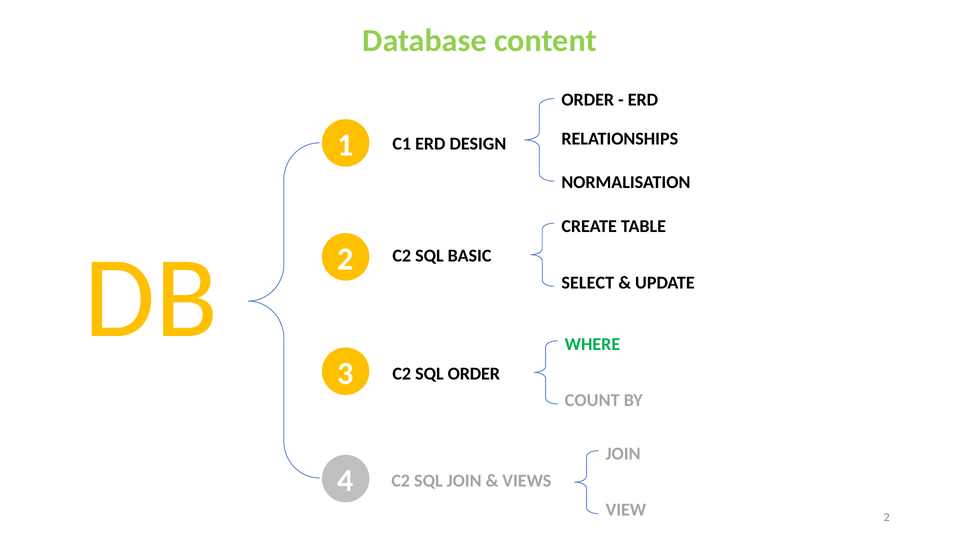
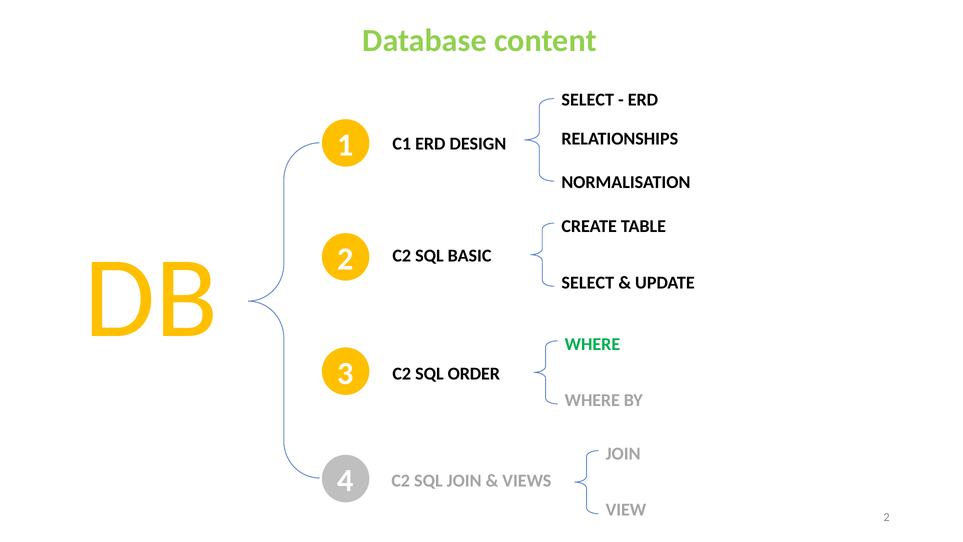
ORDER: ORDER -> SELECT (588, 100)
COUNT: COUNT -> WHERE (592, 400)
